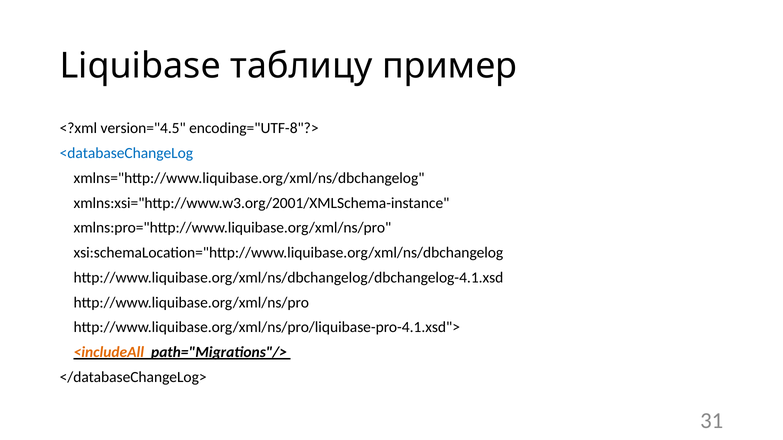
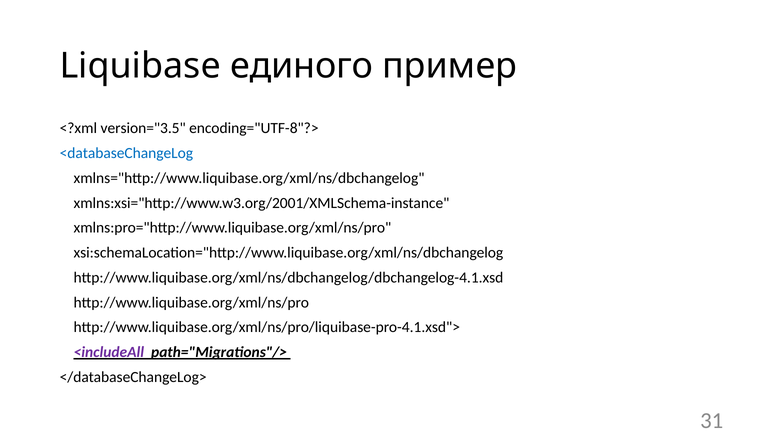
таблицу: таблицу -> единого (302, 66)
version="4.5: version="4.5 -> version="3.5 (143, 128)
<includeAll colour: orange -> purple (109, 353)
